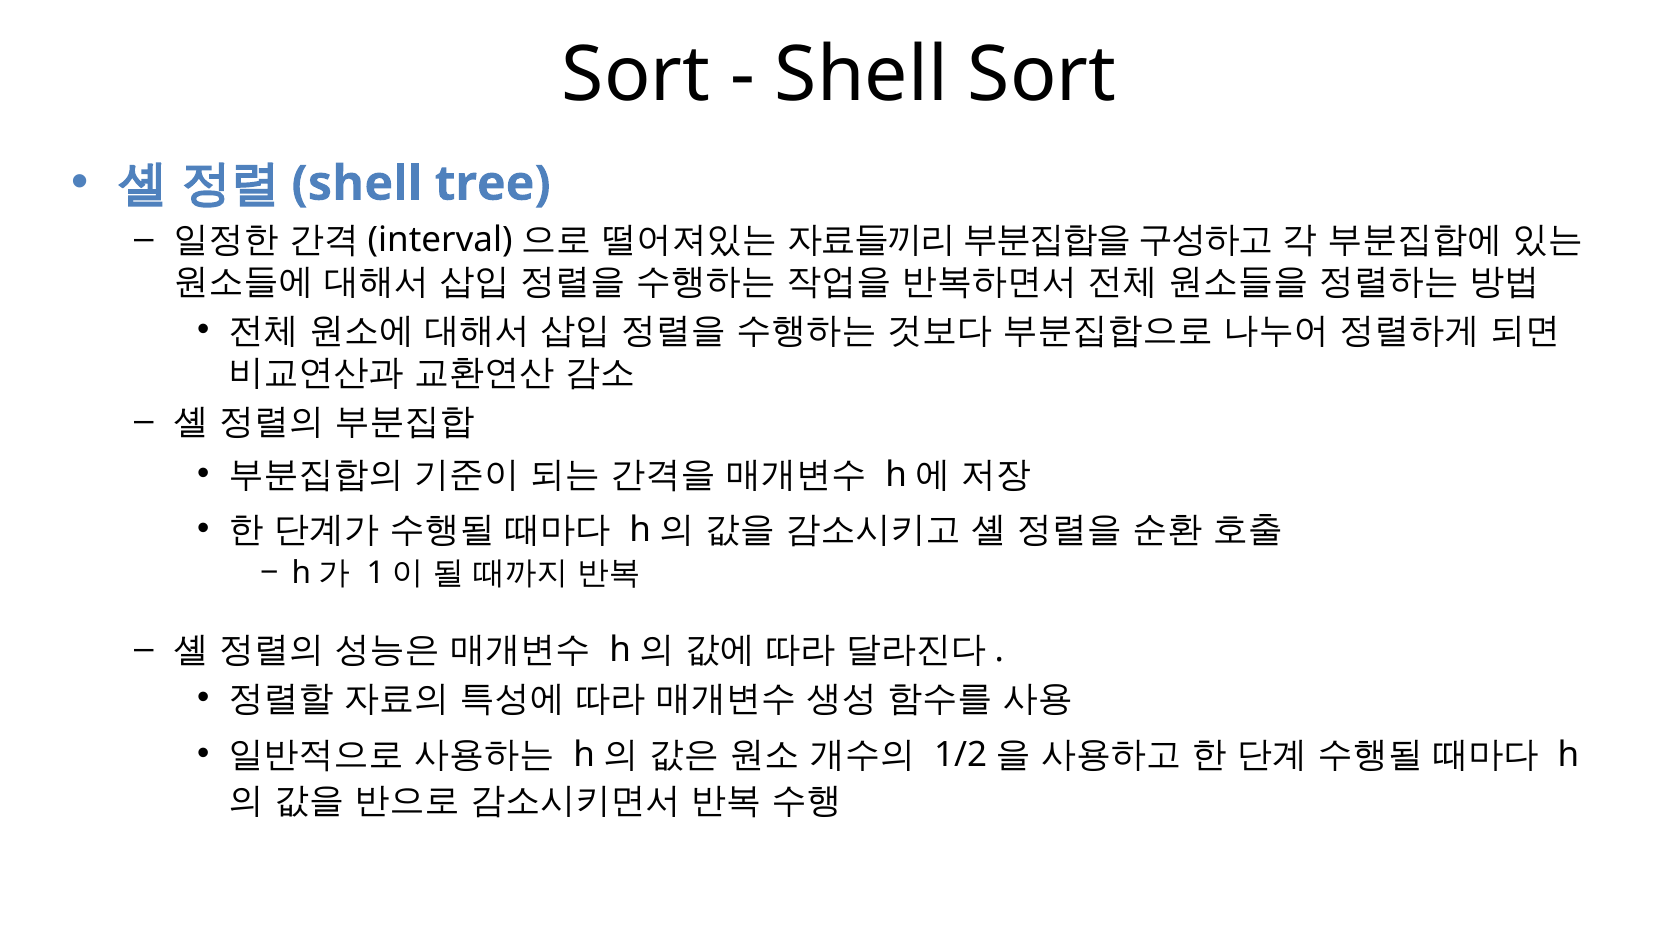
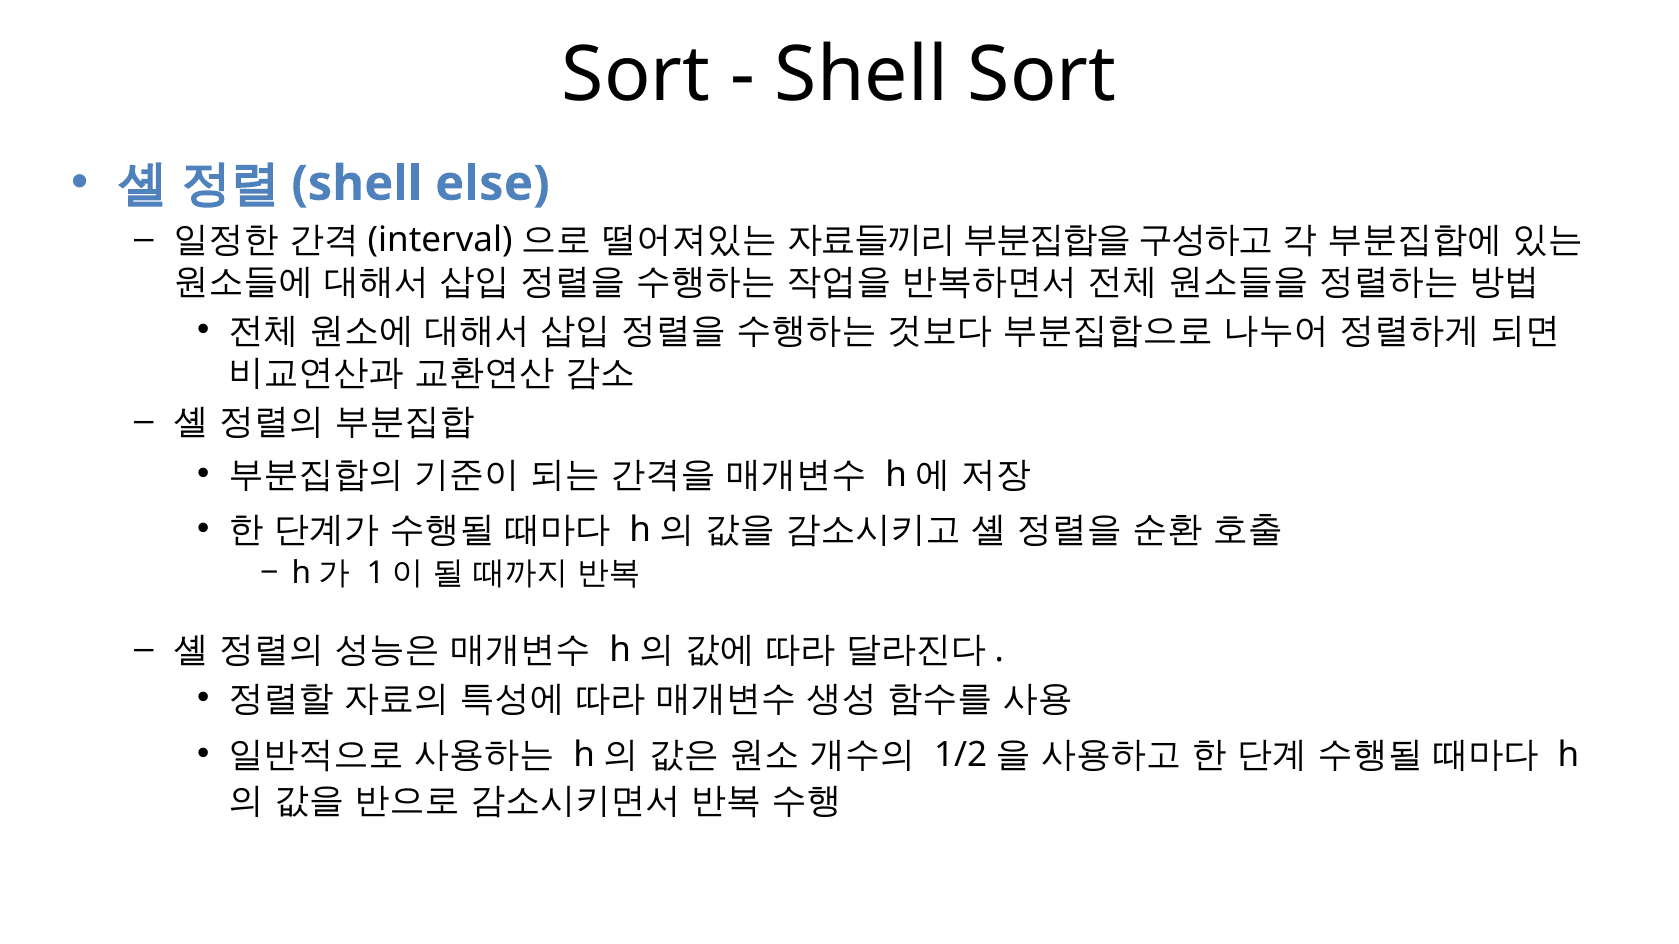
tree: tree -> else (492, 184)
